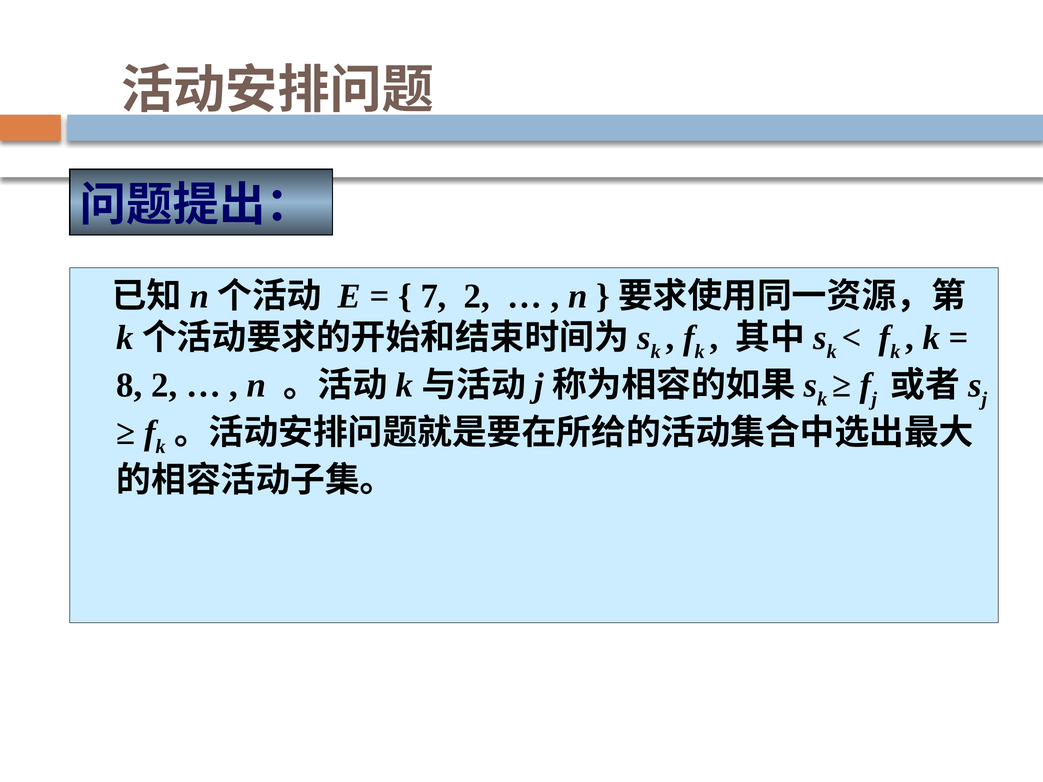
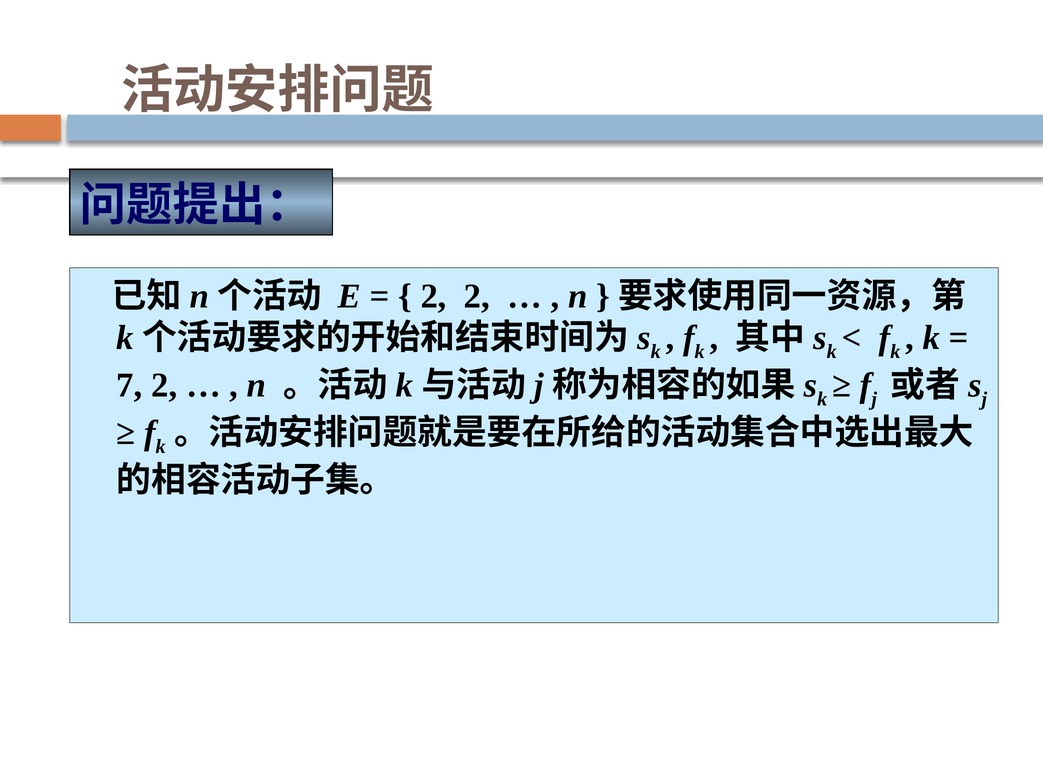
7: 7 -> 2 (434, 296)
8: 8 -> 7 (130, 386)
